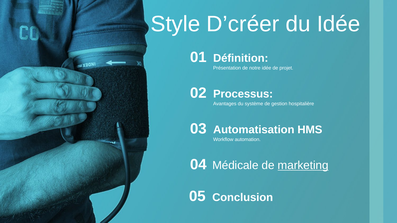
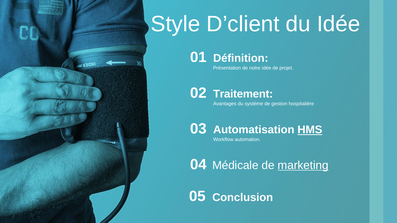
D’créer: D’créer -> D’client (243, 24)
Processus: Processus -> Traitement (243, 94)
HMS underline: none -> present (310, 130)
